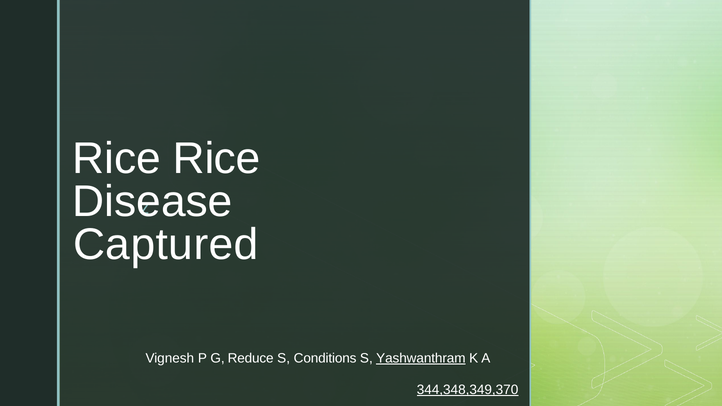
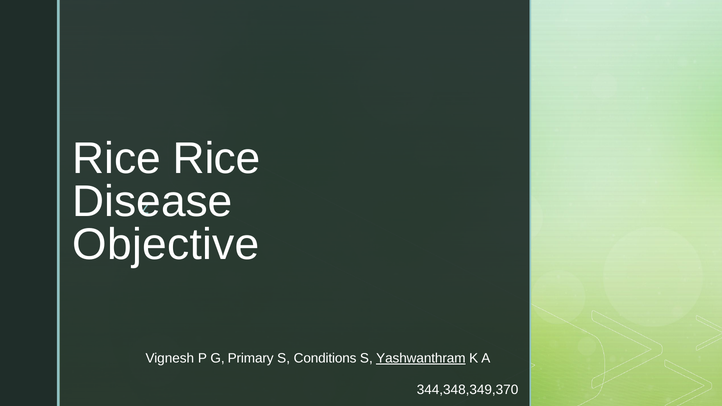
Captured: Captured -> Objective (166, 245)
Reduce: Reduce -> Primary (251, 358)
344,348,349,370 underline: present -> none (468, 390)
